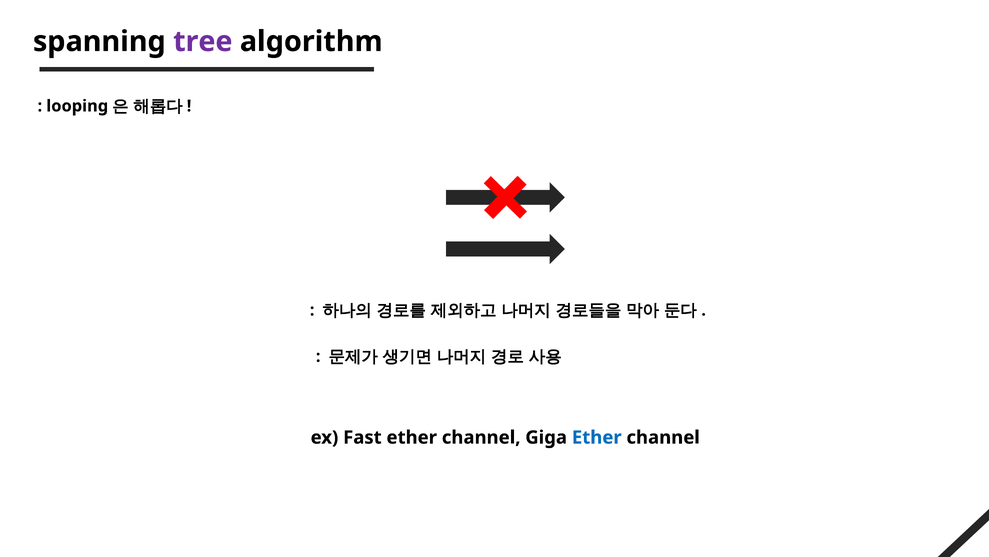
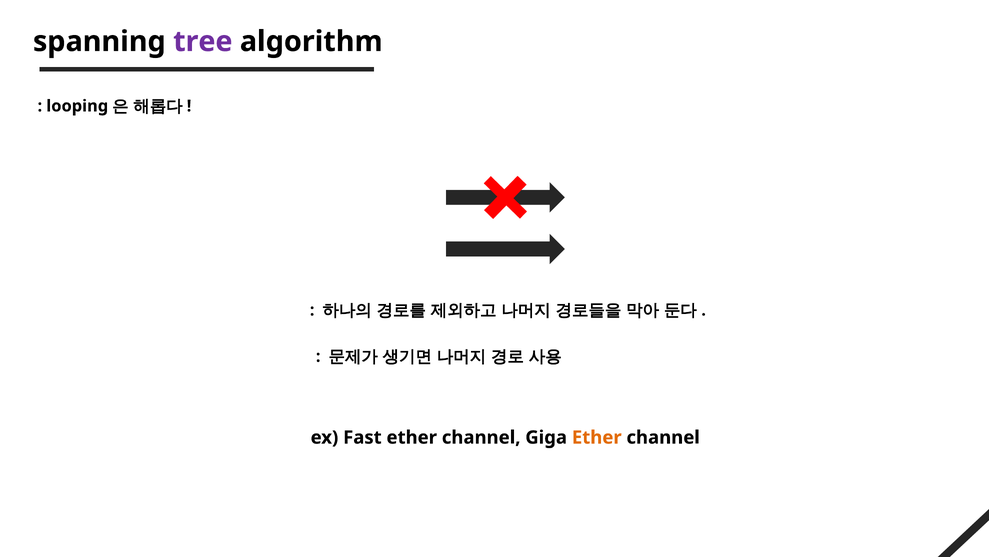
Ether colour: blue -> orange (597, 437)
